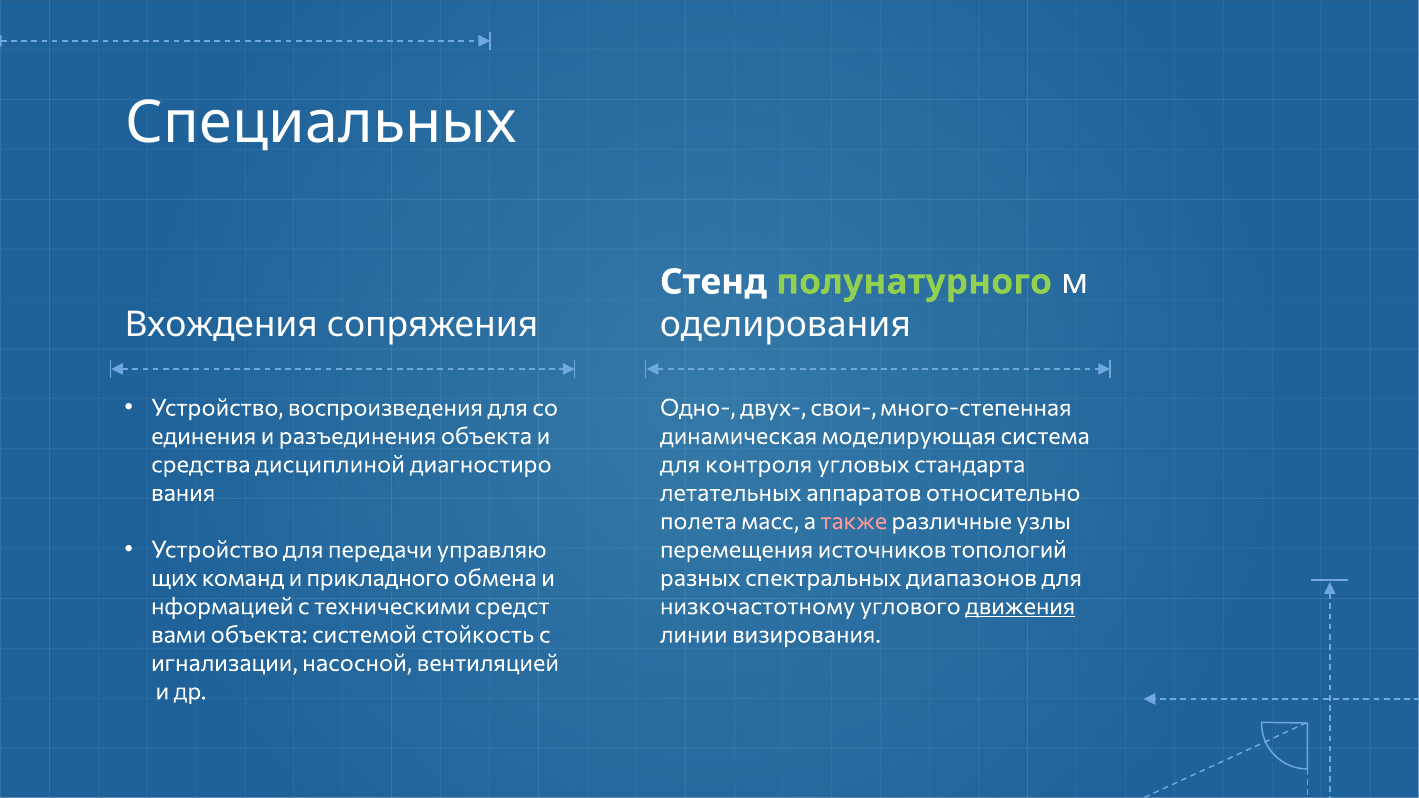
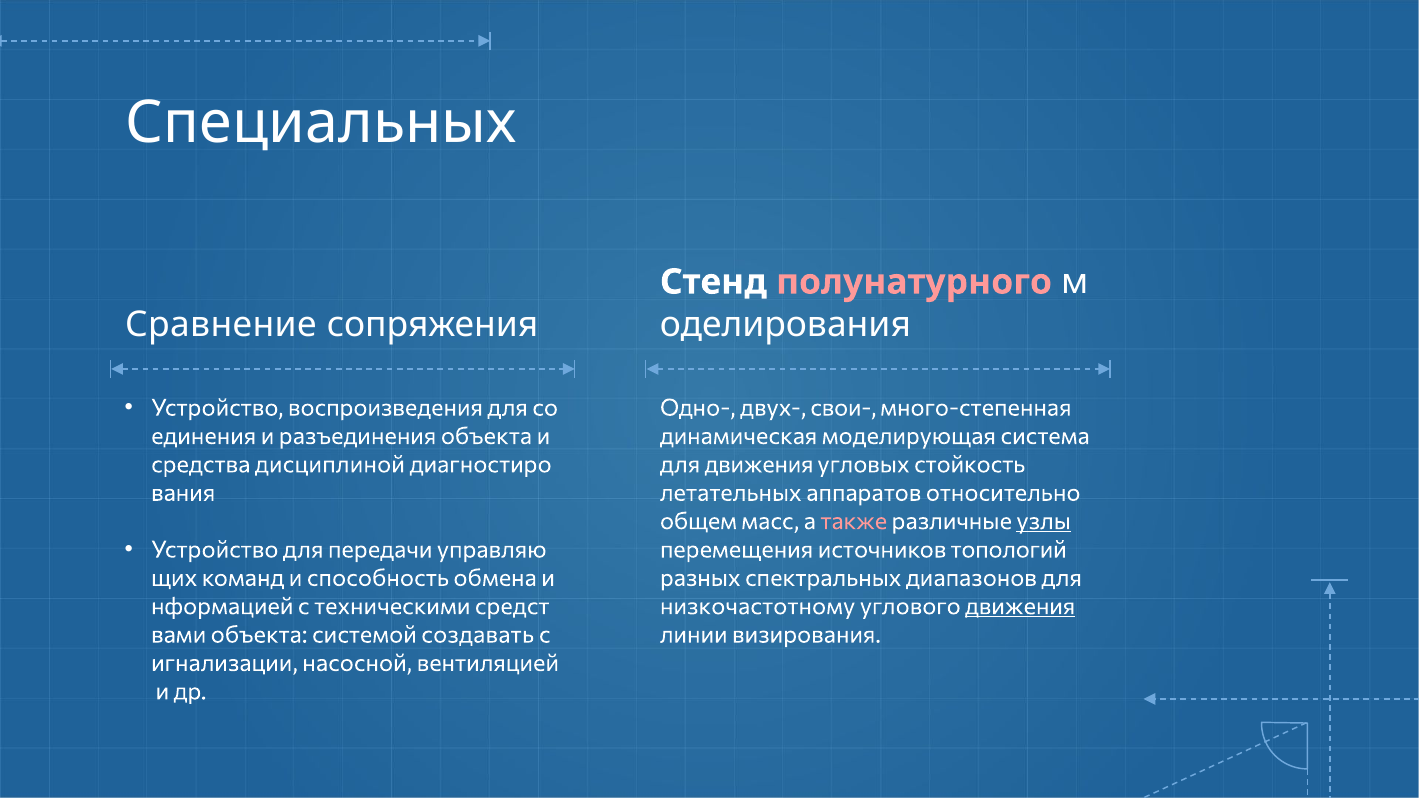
полунатурного colour: light green -> pink (914, 282)
Вхождения: Вхождения -> Сравнение (221, 325)
для контроля: контроля -> движения (759, 465)
стандарта: стандарта -> стойкость (970, 465)
полета: полета -> общем (698, 521)
узлы underline: none -> present (1044, 521)
прикладного: прикладного -> способность (378, 578)
стойкость: стойкость -> создавать (478, 635)
